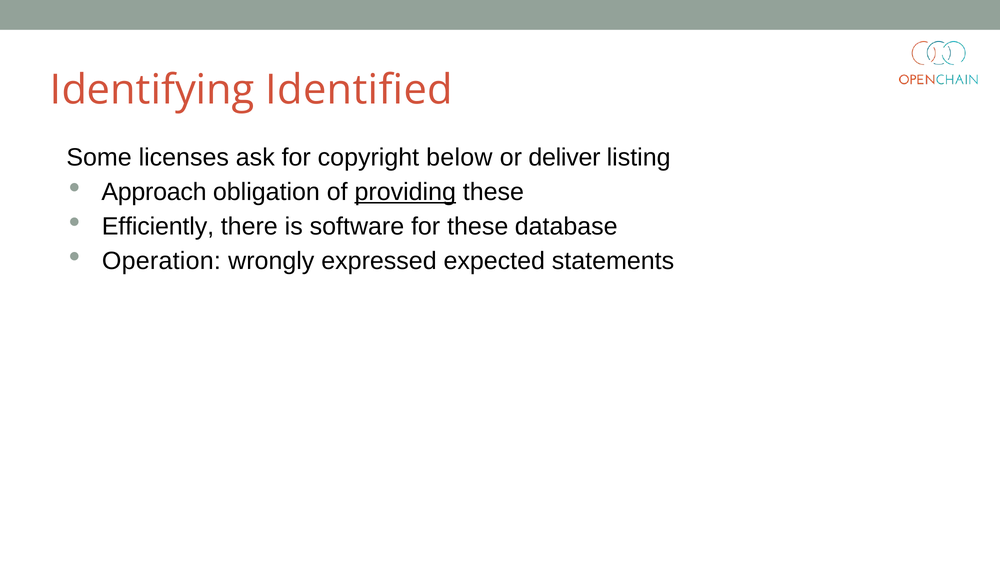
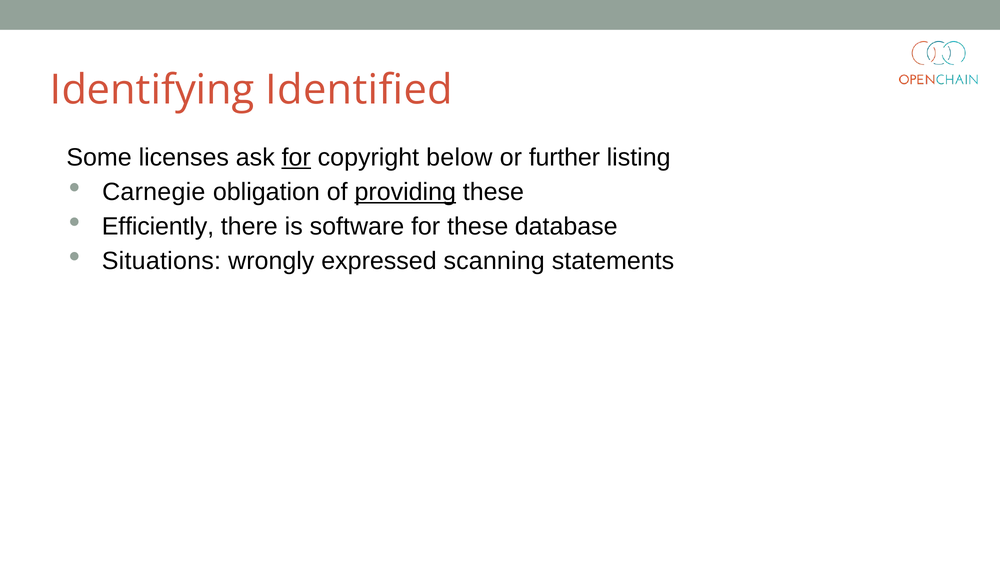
for underline: none -> present (296, 158)
deliver: deliver -> further (564, 158)
Approach: Approach -> Carnegie (154, 192)
Operation: Operation -> Situations (161, 261)
expected: expected -> scanning (494, 261)
